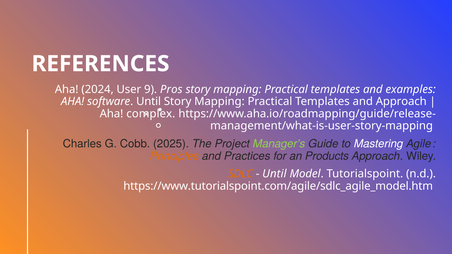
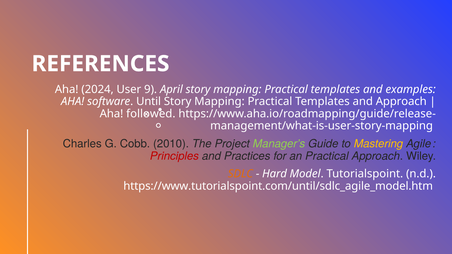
Pros: Pros -> April (171, 89)
complex: complex -> followed (151, 114)
2025: 2025 -> 2010 (171, 144)
Mastering colour: white -> yellow (378, 144)
Principles colour: orange -> red (174, 156)
an Products: Products -> Practical (327, 156)
Until: Until -> Hard (275, 174)
https://www.tutorialspoint.com/agile/sdlc_agile_model.htm: https://www.tutorialspoint.com/agile/sdlc_agile_model.htm -> https://www.tutorialspoint.com/until/sdlc_agile_model.htm (278, 186)
